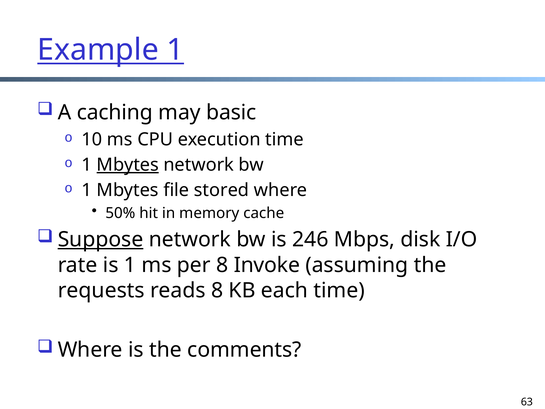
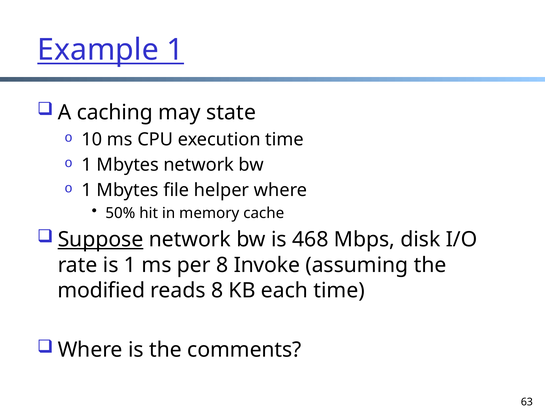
basic: basic -> state (231, 112)
Mbytes underline: present -> none (128, 165)
stored: stored -> helper (222, 190)
246: 246 -> 468 (310, 239)
requests: requests -> modified (101, 290)
